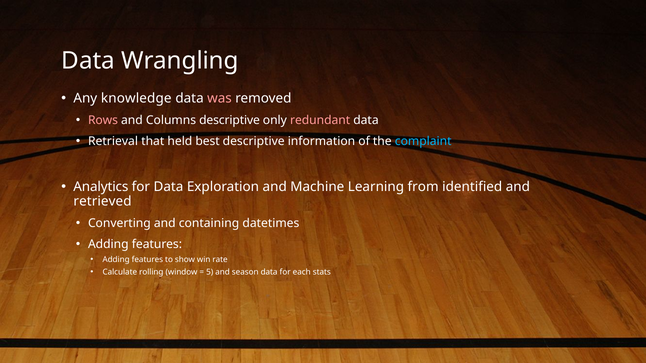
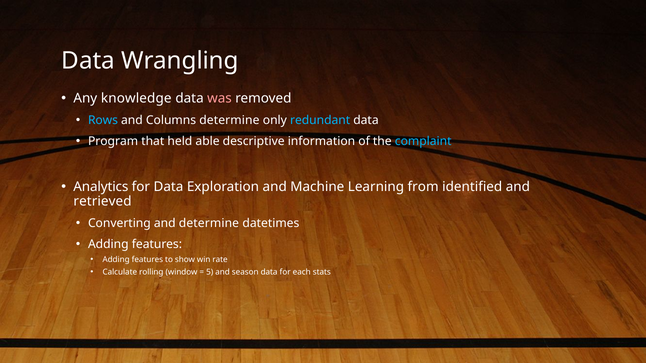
Rows colour: pink -> light blue (103, 120)
Columns descriptive: descriptive -> determine (229, 120)
redundant colour: pink -> light blue (320, 120)
Retrieval: Retrieval -> Program (113, 142)
best: best -> able (208, 142)
and containing: containing -> determine (209, 224)
